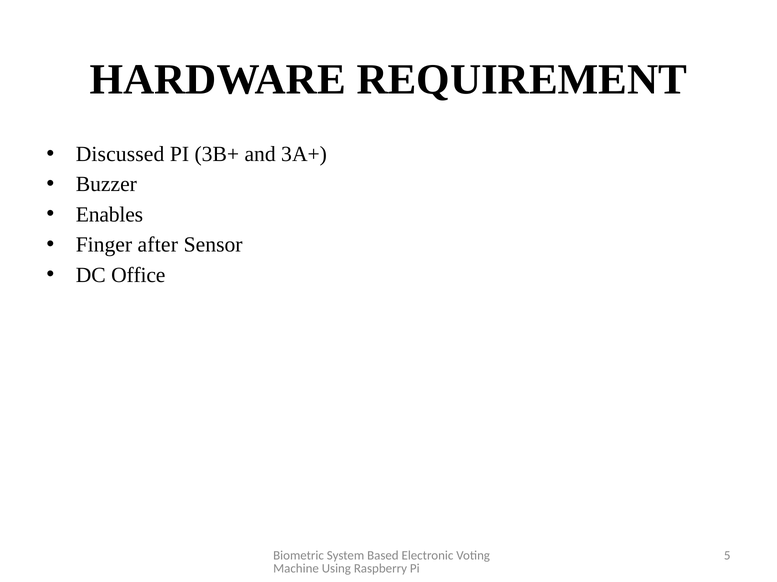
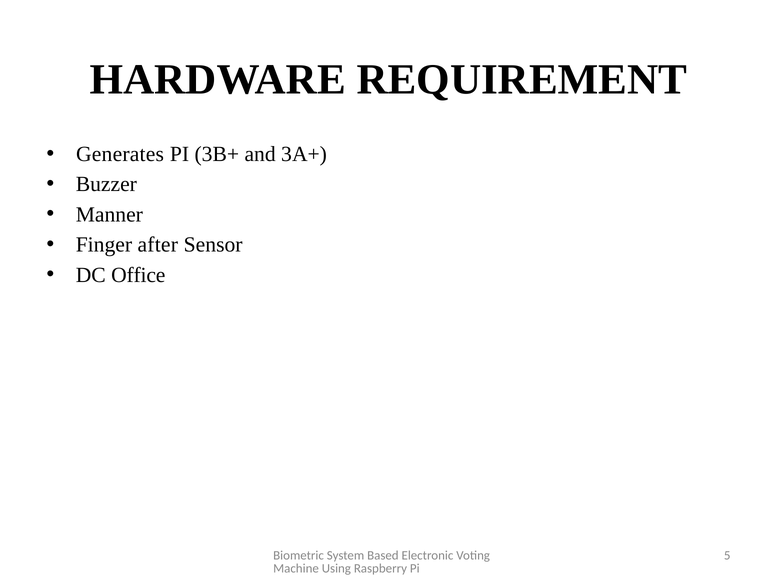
Discussed: Discussed -> Generates (120, 154)
Enables: Enables -> Manner (109, 215)
